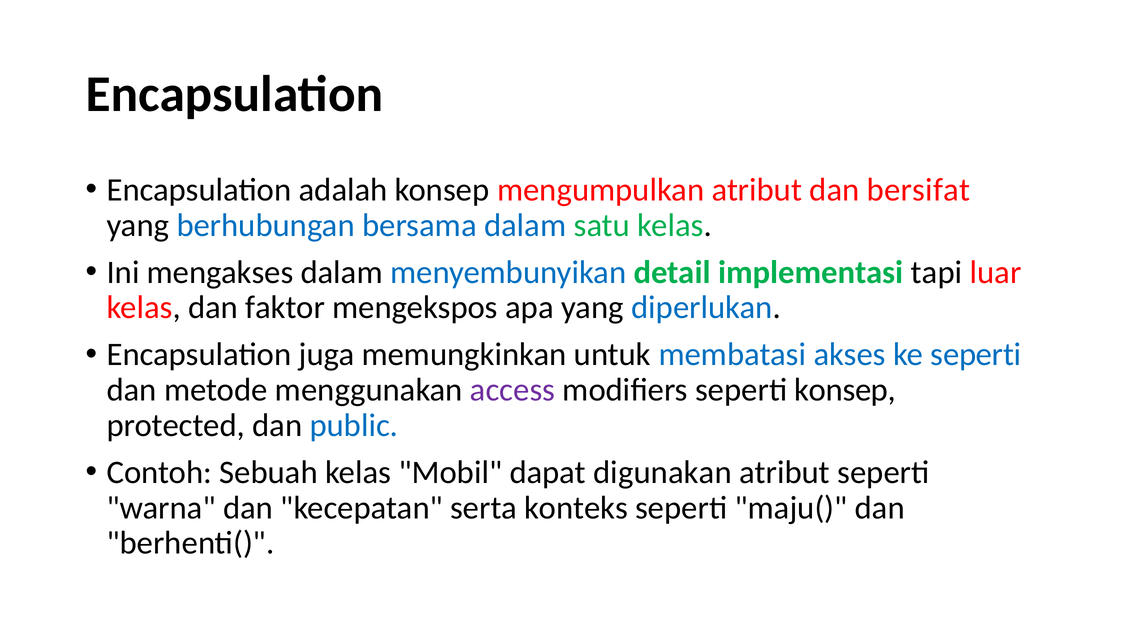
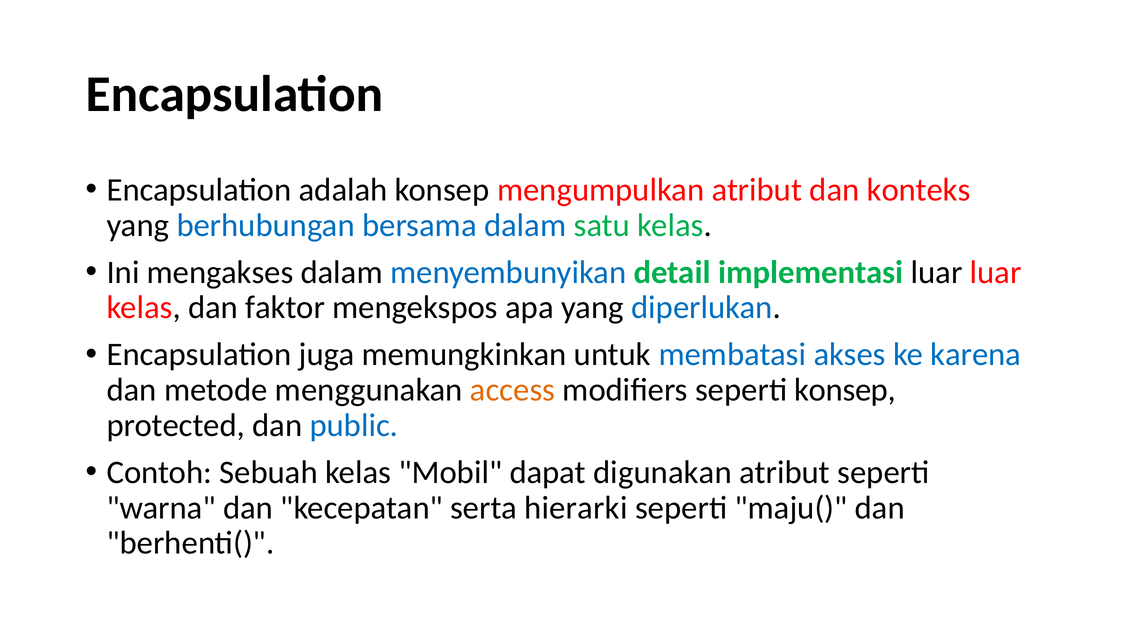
bersifat: bersifat -> konteks (919, 190)
implementasi tapi: tapi -> luar (937, 272)
ke seperti: seperti -> karena (976, 354)
access colour: purple -> orange (513, 390)
konteks: konteks -> hierarki (576, 507)
